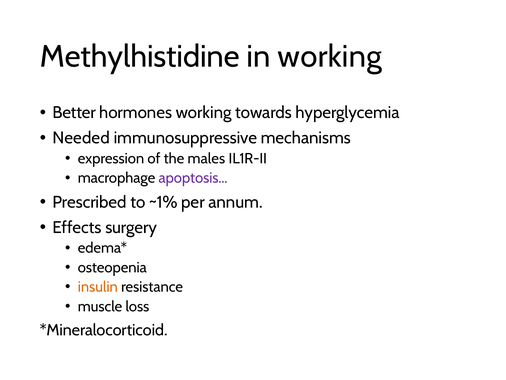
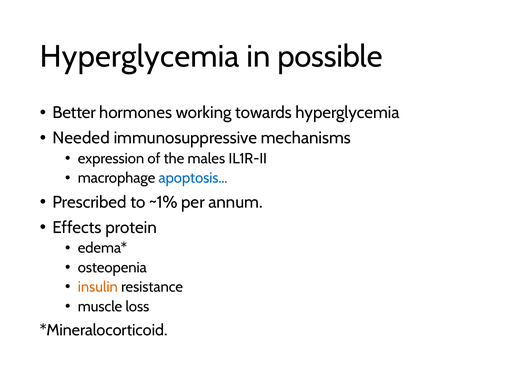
Methylhistidine: Methylhistidine -> Hyperglycemia (140, 57)
in working: working -> possible (330, 57)
apoptosis… colour: purple -> blue (193, 178)
surgery: surgery -> protein (131, 227)
